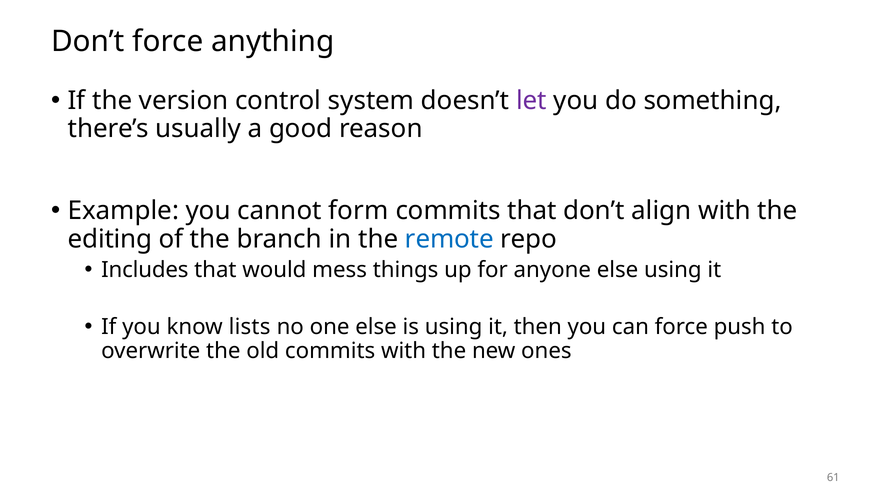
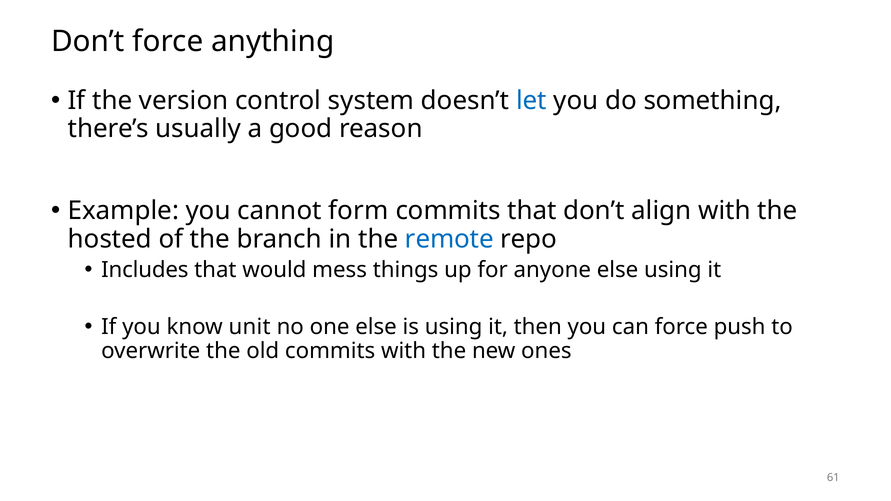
let colour: purple -> blue (531, 101)
editing: editing -> hosted (110, 239)
lists: lists -> unit (250, 327)
